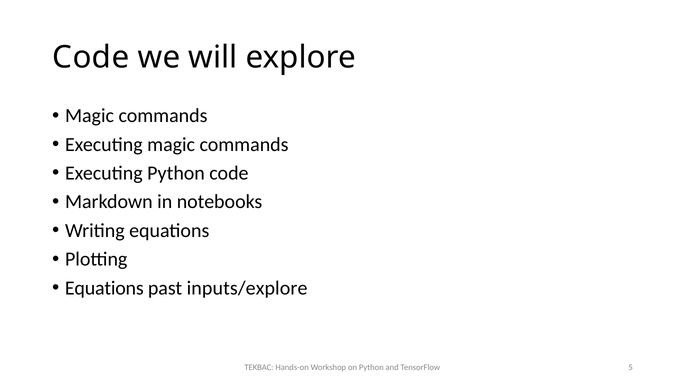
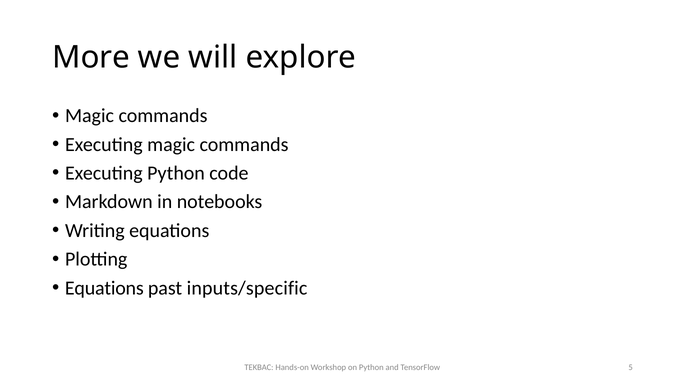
Code: Code -> More (91, 58)
inputs/explore: inputs/explore -> inputs/specific (247, 288)
